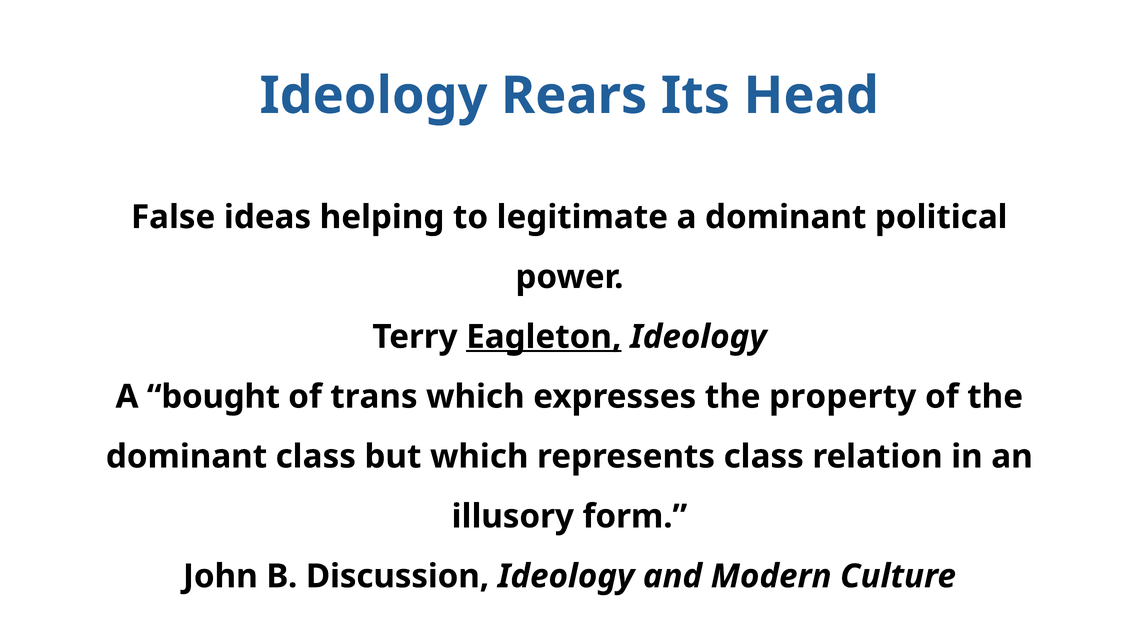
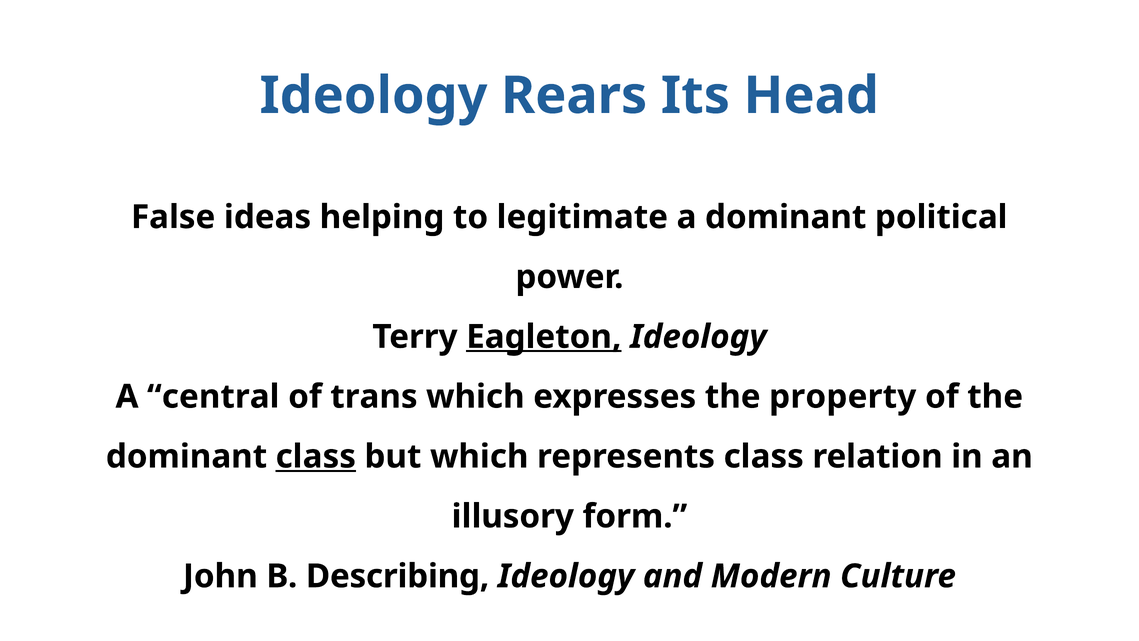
bought: bought -> central (213, 397)
class underline: none -> present (316, 456)
Discussion: Discussion -> Describing (398, 576)
